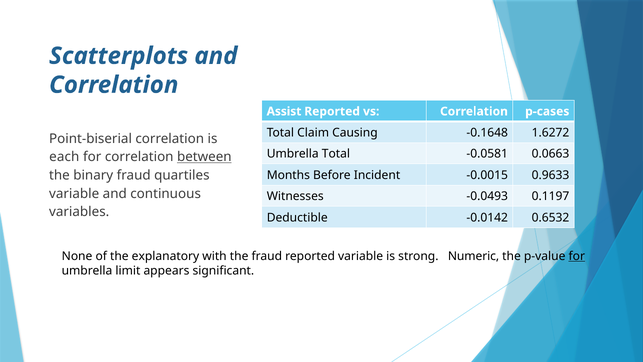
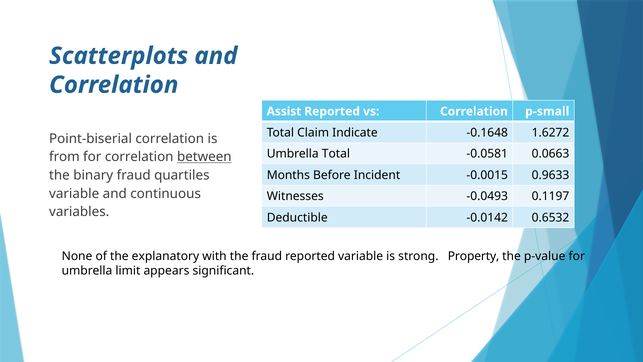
p-cases: p-cases -> p-small (547, 111)
Causing: Causing -> Indicate (355, 133)
each: each -> from (64, 157)
Numeric: Numeric -> Property (474, 256)
for underline: present -> none (577, 256)
